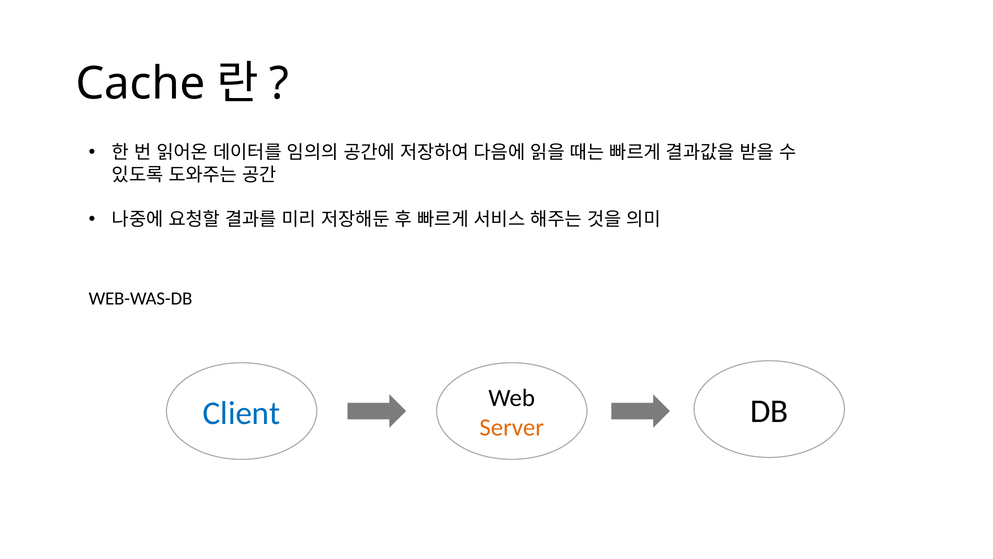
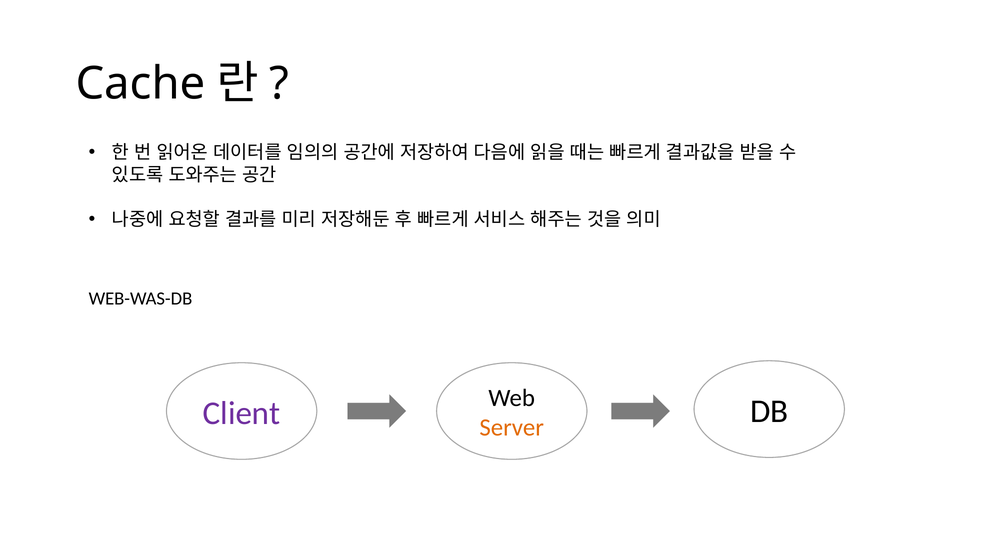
Client colour: blue -> purple (242, 413)
